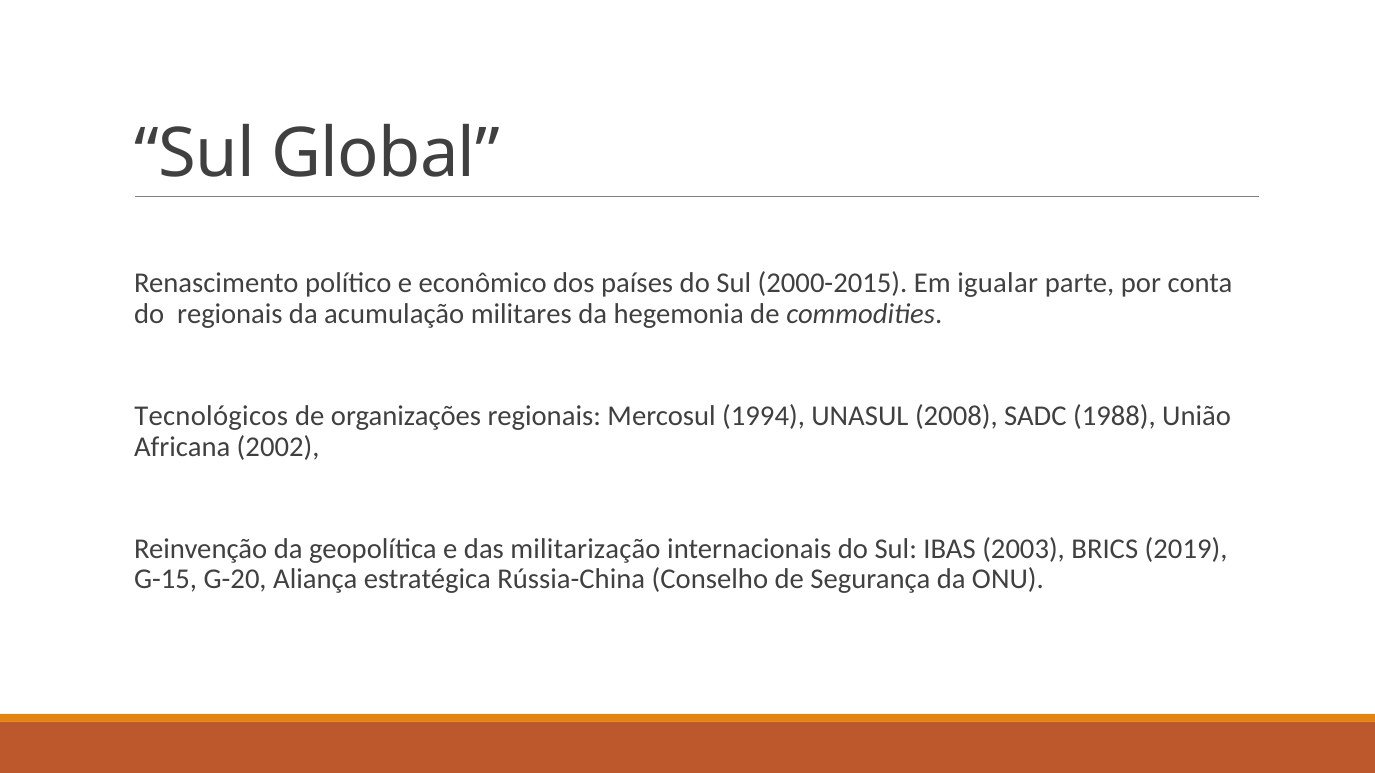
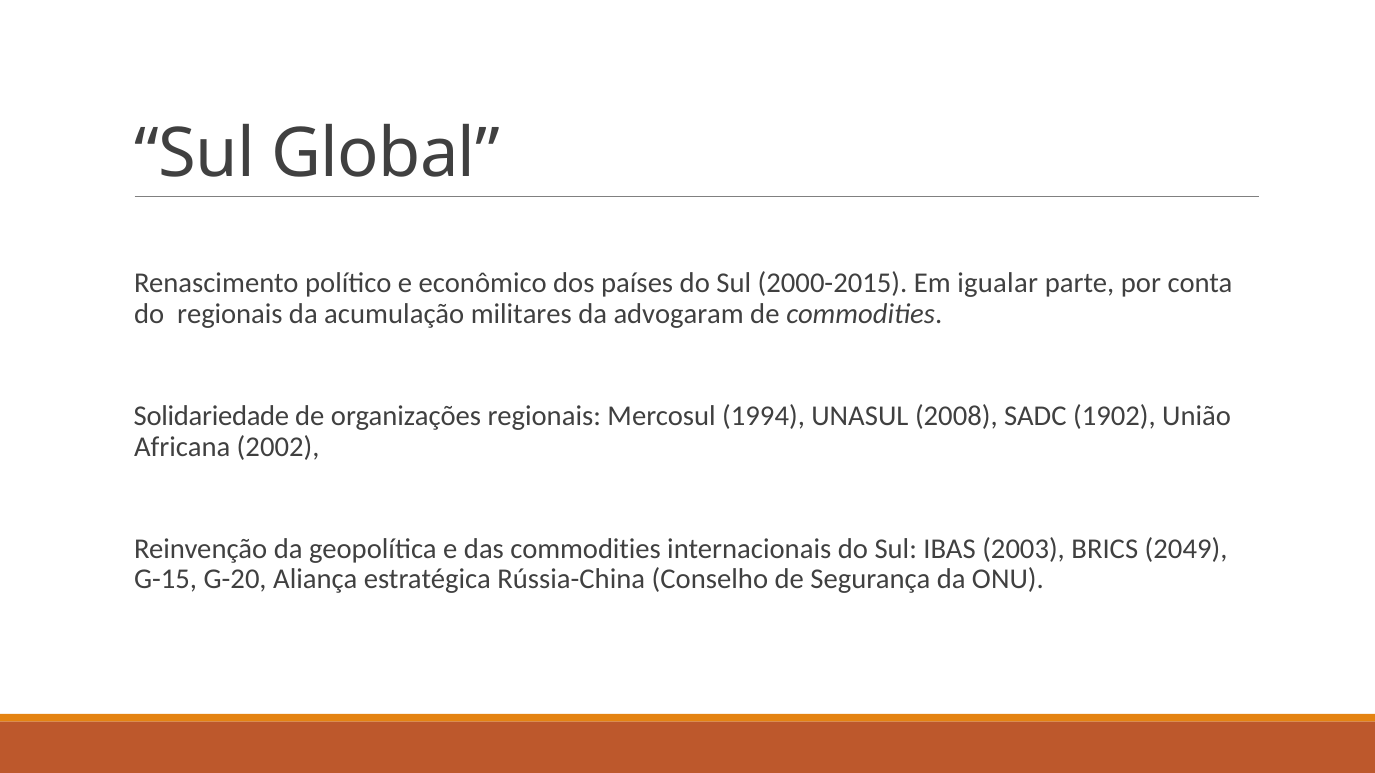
hegemonia: hegemonia -> advogaram (679, 314)
Tecnológicos: Tecnológicos -> Solidariedade (211, 416)
1988: 1988 -> 1902 (1114, 416)
das militarização: militarização -> commodities (586, 549)
2019: 2019 -> 2049 (1186, 549)
